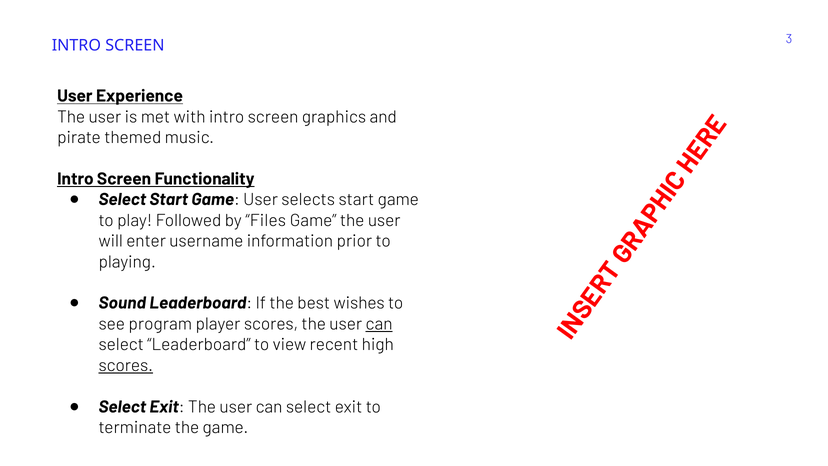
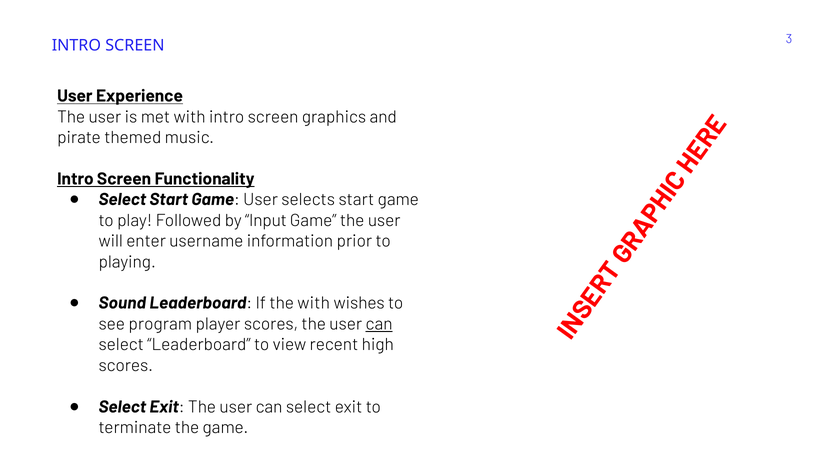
Files: Files -> Input (266, 220)
the best: best -> with (314, 303)
scores underline: present -> none (126, 365)
